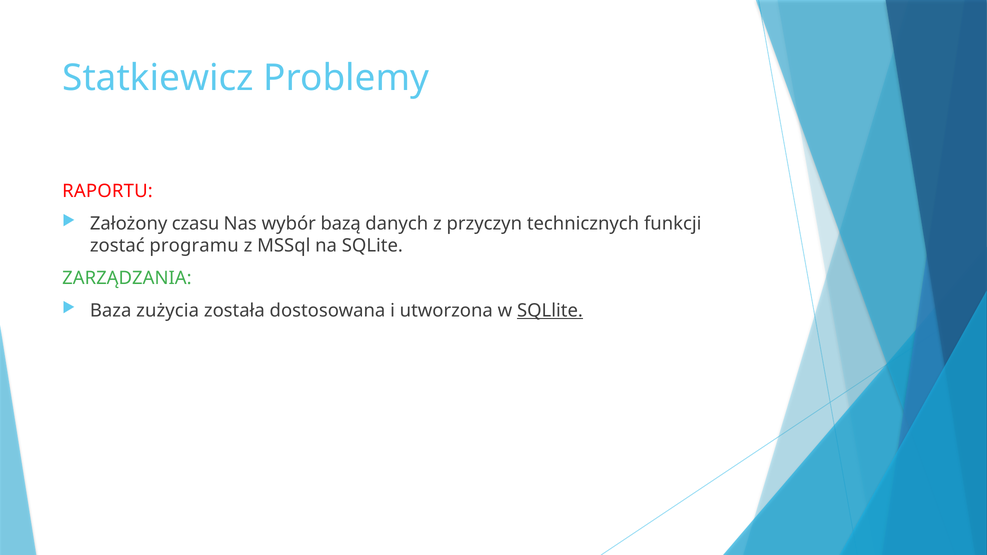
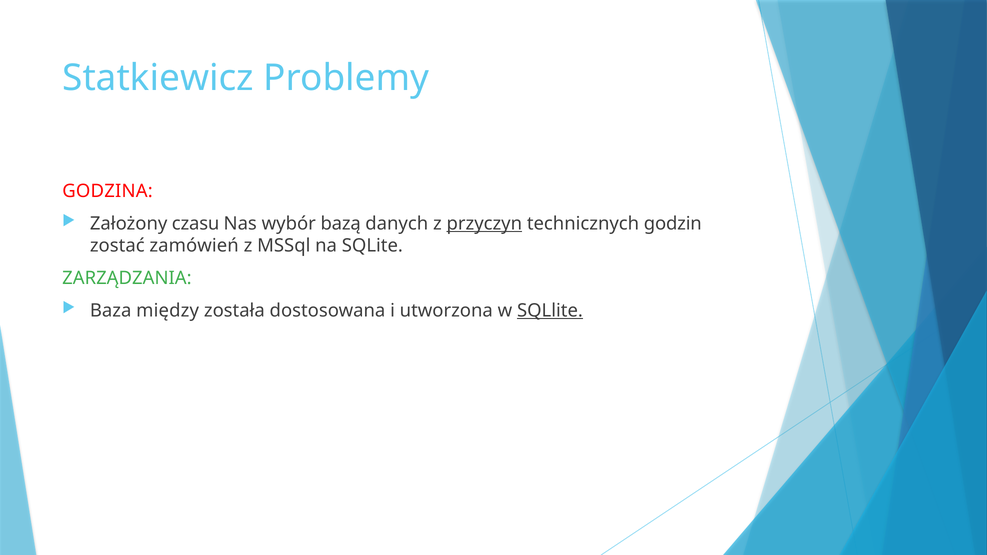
RAPORTU: RAPORTU -> GODZINA (108, 191)
przyczyn underline: none -> present (484, 224)
funkcji: funkcji -> godzin (673, 224)
programu: programu -> zamówień (194, 246)
zużycia: zużycia -> między (168, 311)
